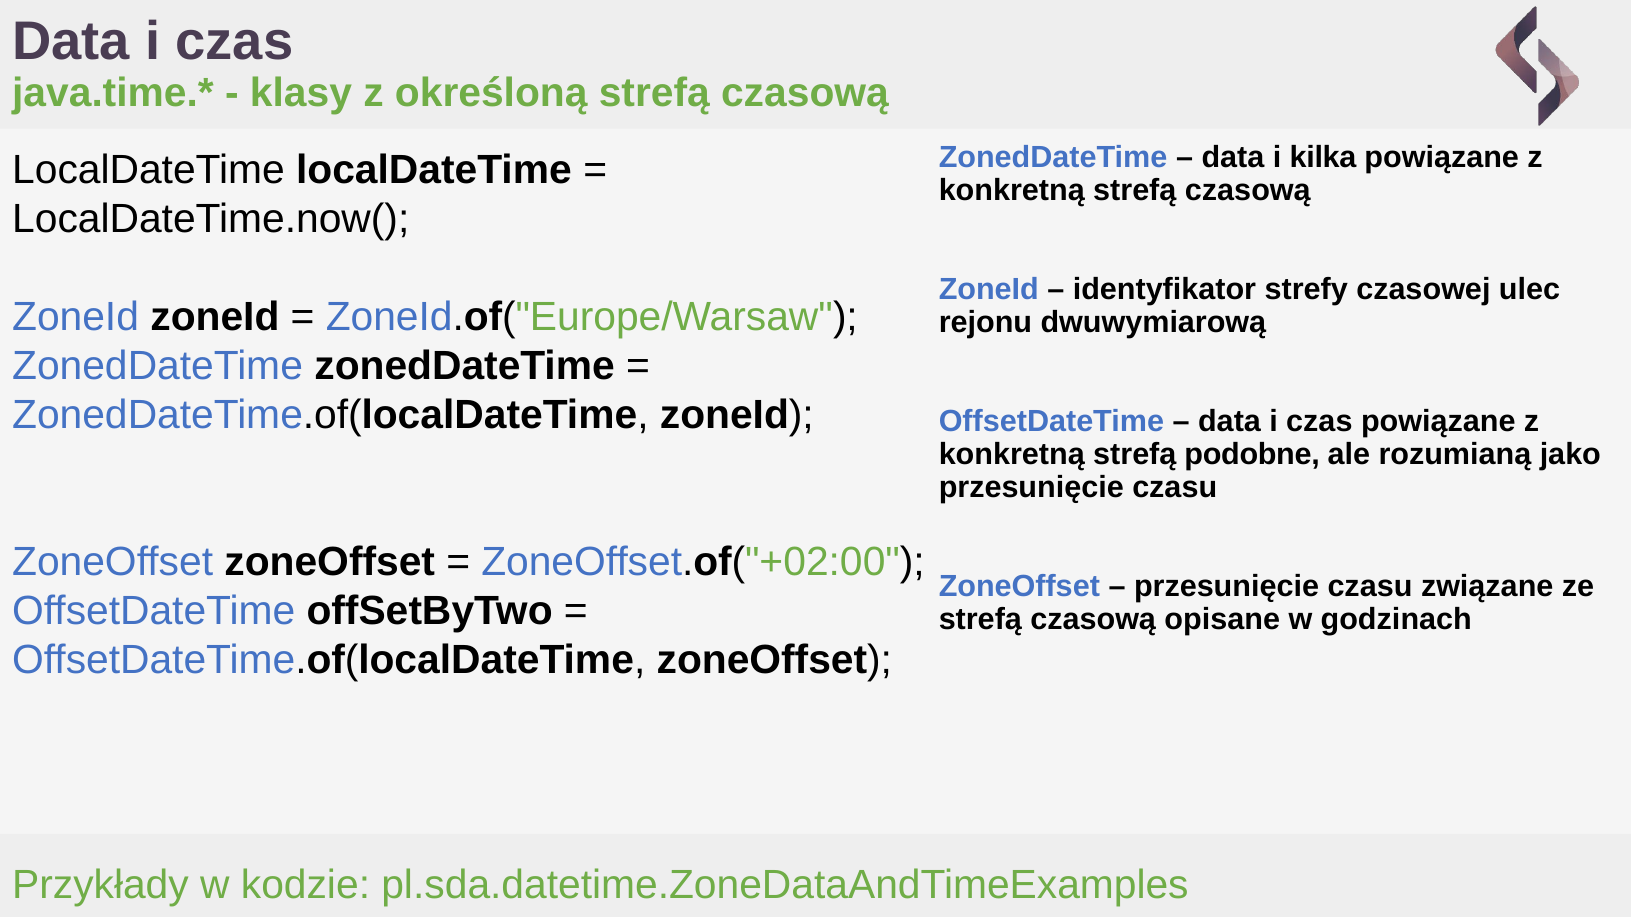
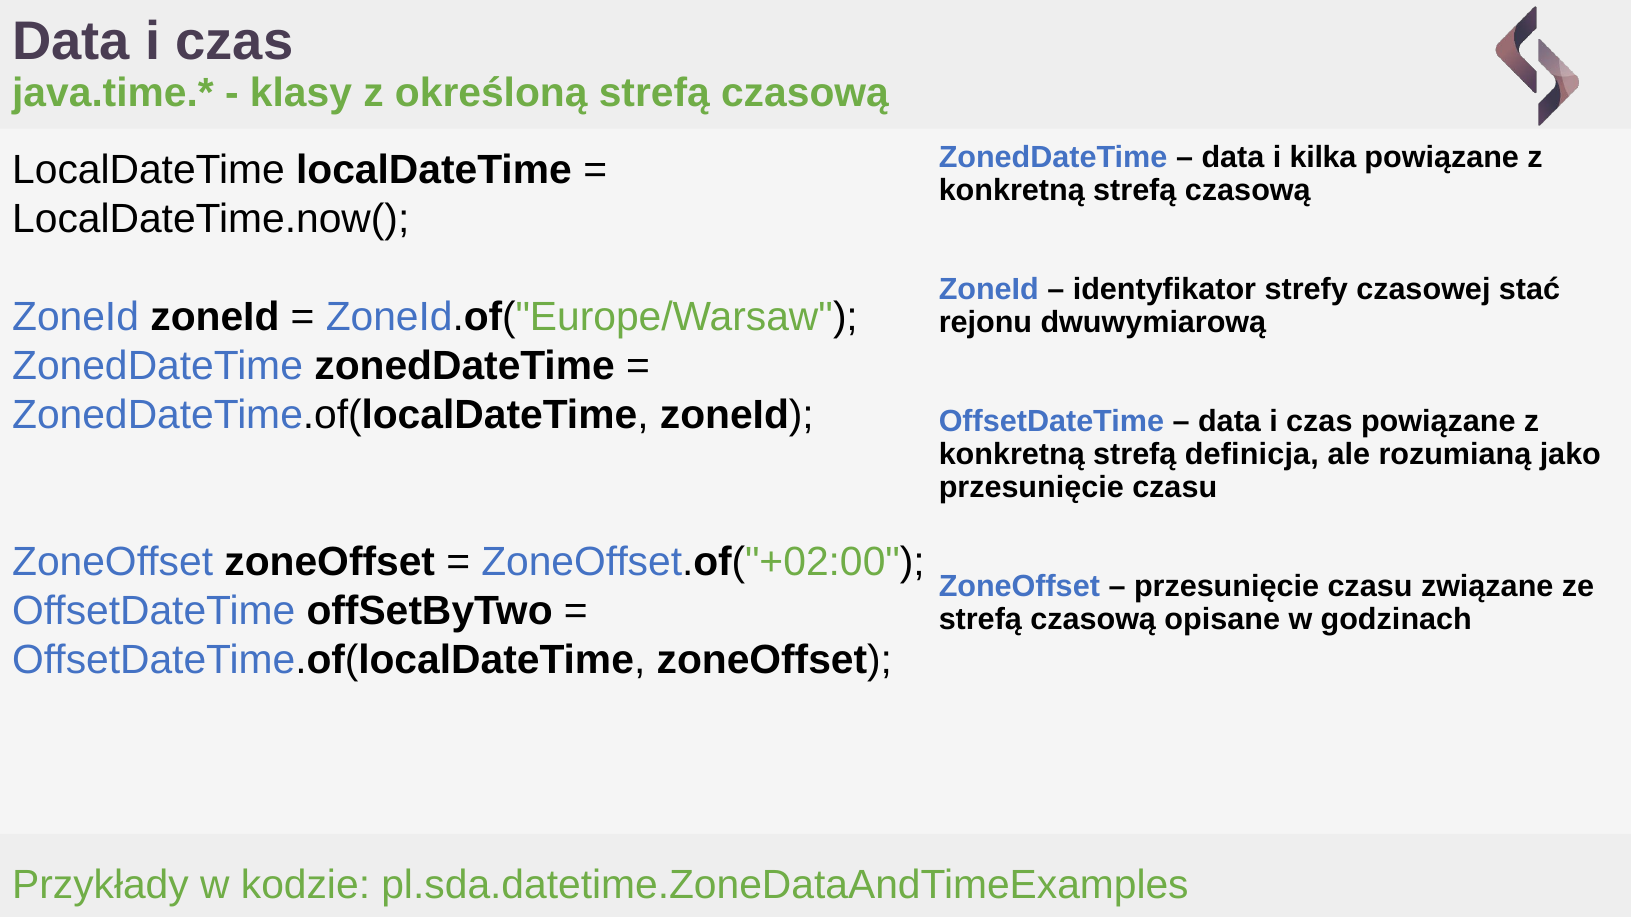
ulec: ulec -> stać (1530, 289)
podobne: podobne -> definicja (1252, 455)
